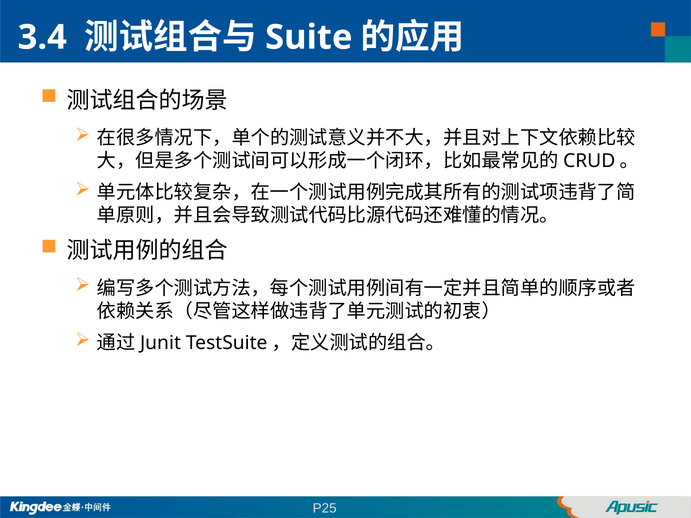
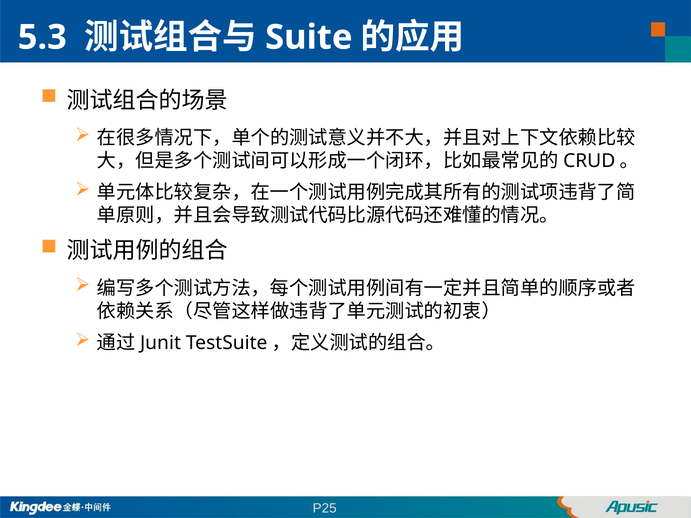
3.4: 3.4 -> 5.3 (42, 37)
